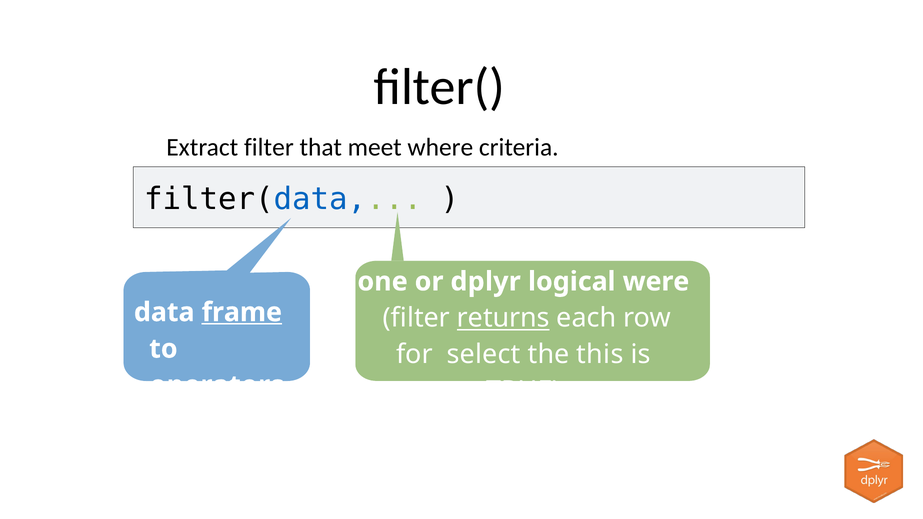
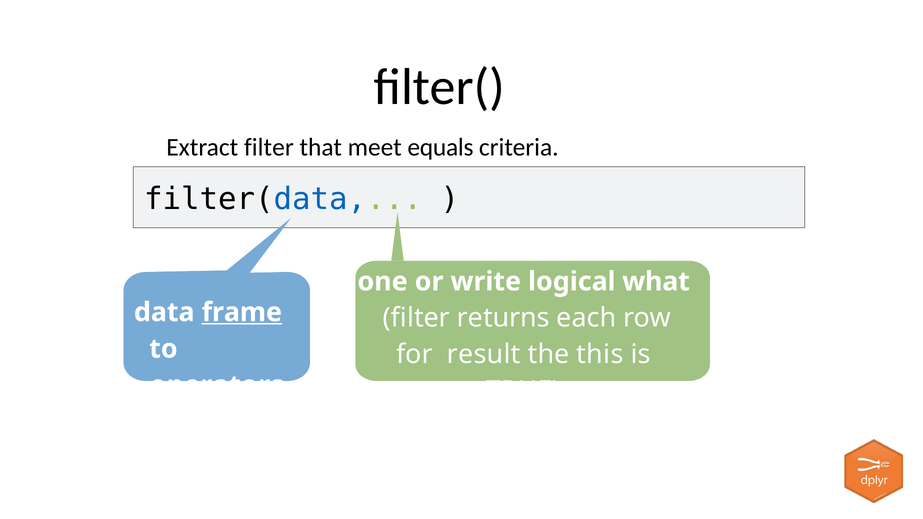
where: where -> equals (440, 147)
dplyr: dplyr -> write (486, 282)
were: were -> what (656, 282)
returns underline: present -> none (503, 318)
select: select -> result (484, 355)
